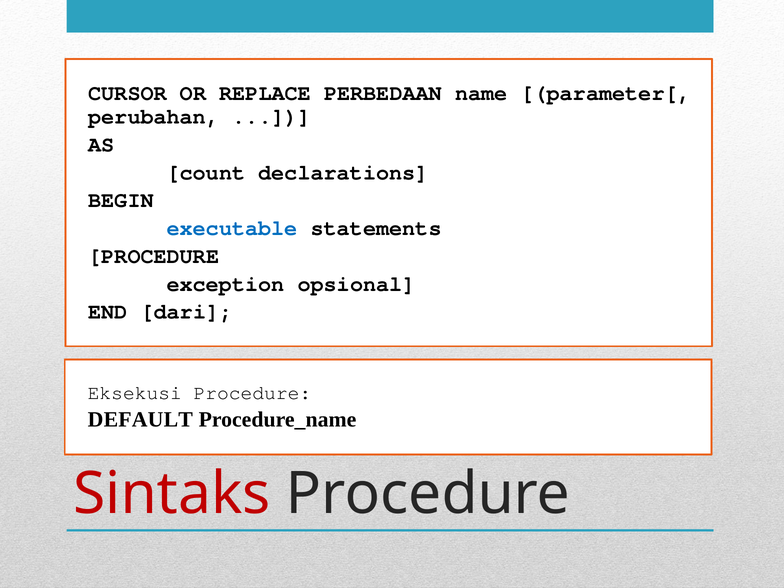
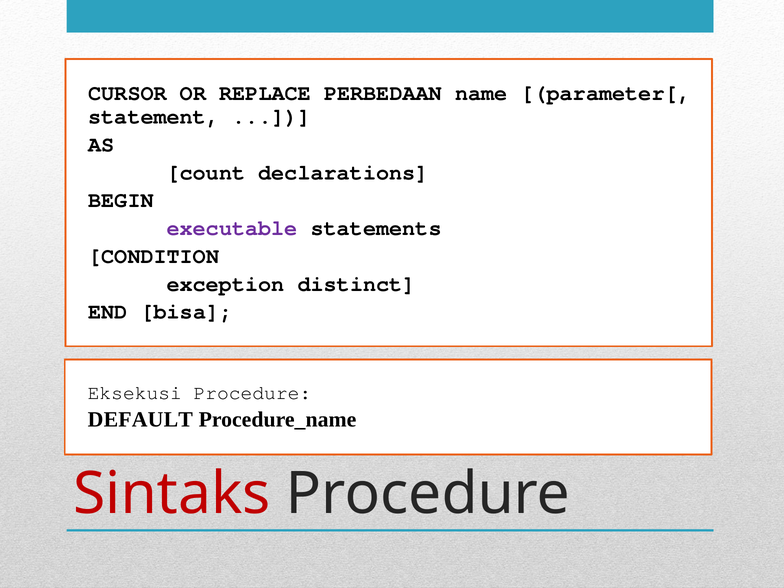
perubahan: perubahan -> statement (154, 117)
executable colour: blue -> purple (232, 228)
PROCEDURE: PROCEDURE -> CONDITION (154, 256)
opsional: opsional -> distinct (357, 284)
dari: dari -> bisa (186, 312)
